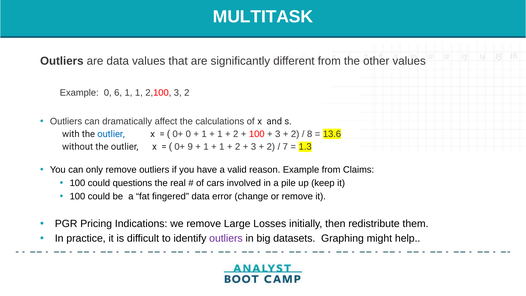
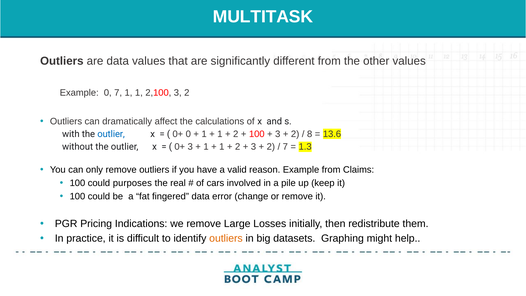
0 6: 6 -> 7 (118, 93)
0+ 9: 9 -> 3 (190, 147)
questions: questions -> purposes (132, 183)
outliers colour: purple -> orange (226, 238)
